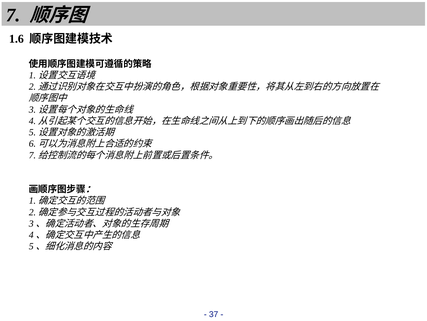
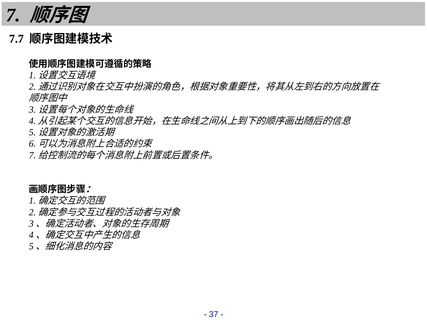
1.6: 1.6 -> 7.7 (16, 39)
